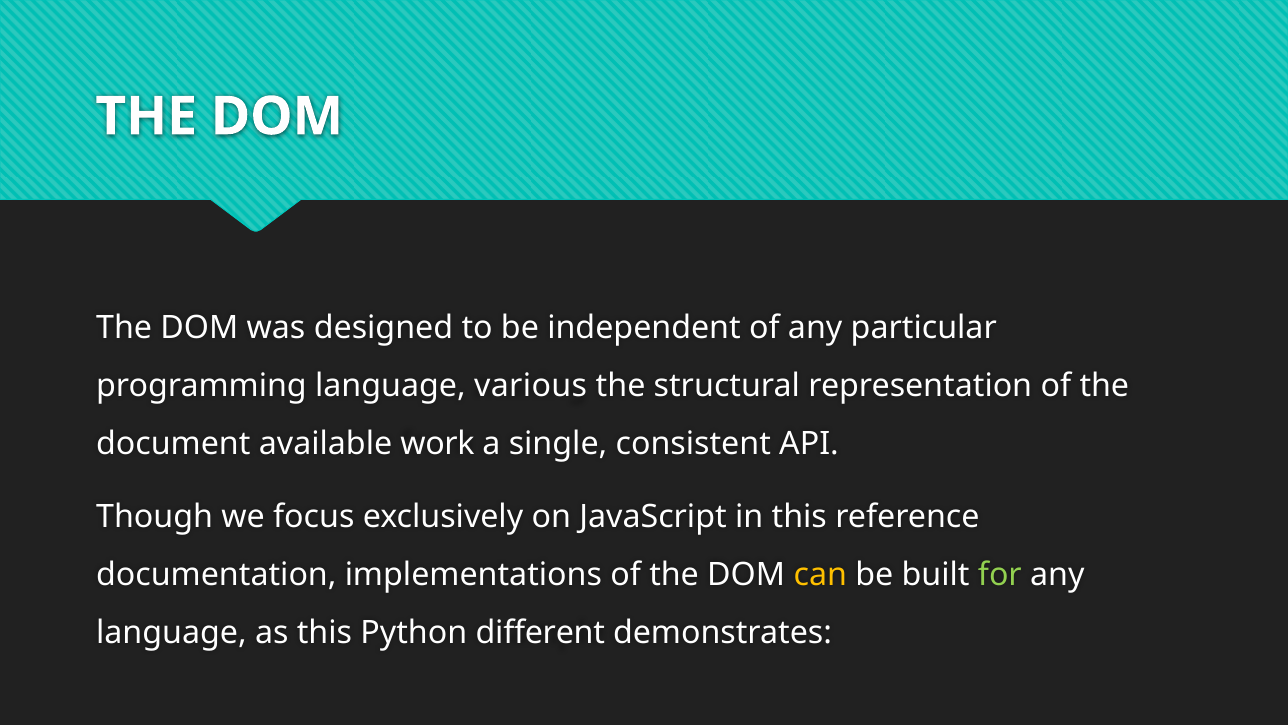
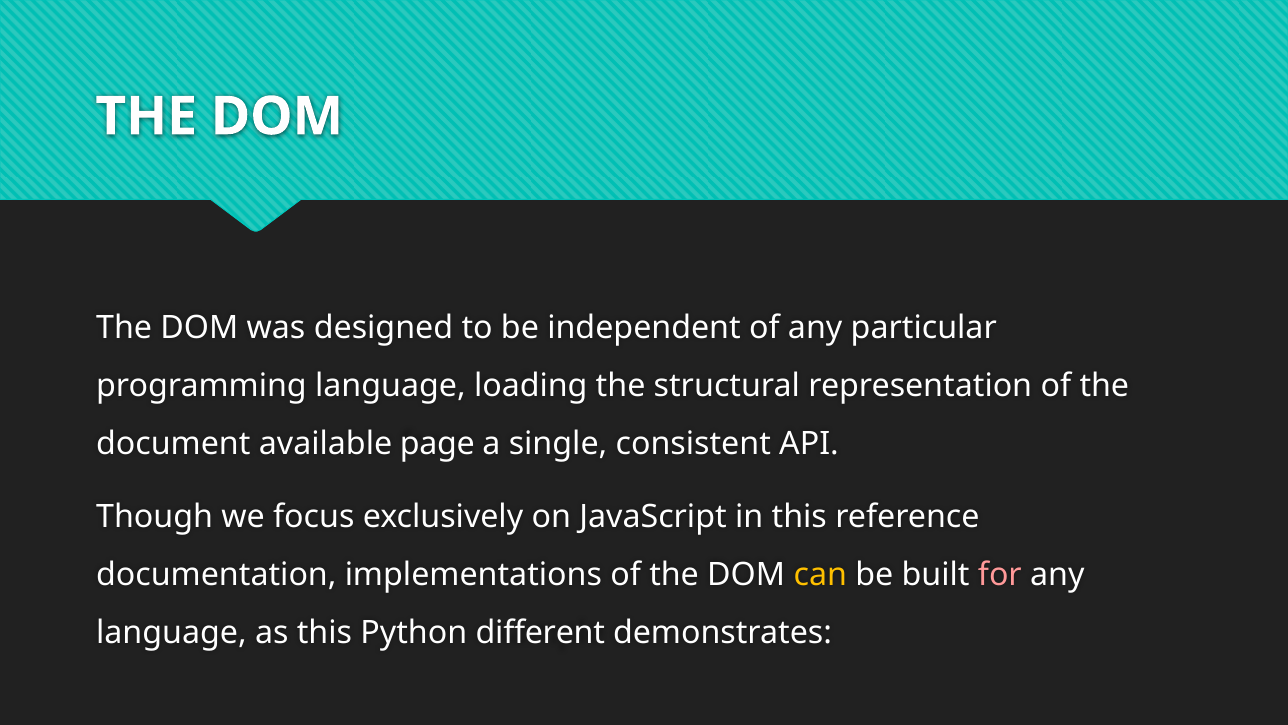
various: various -> loading (531, 386)
work: work -> page (437, 444)
for colour: light green -> pink (1000, 574)
